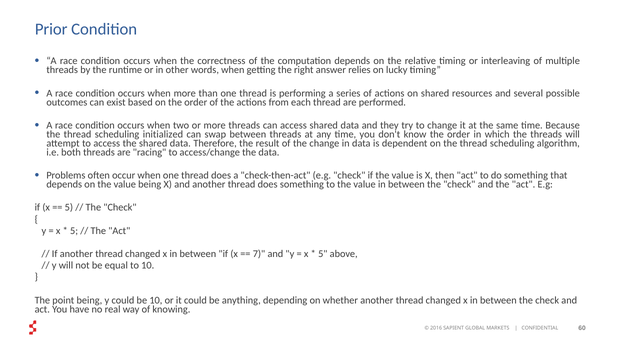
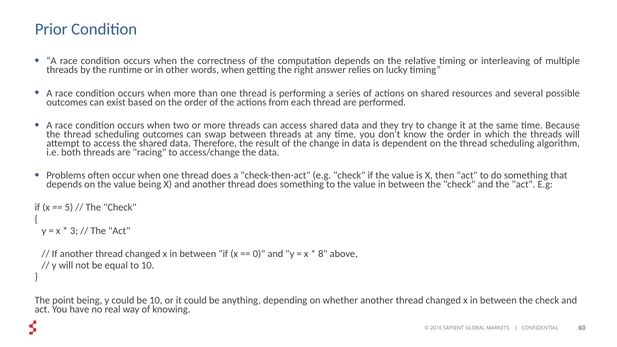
scheduling initialized: initialized -> outcomes (163, 134)
5: 5 -> 3 (74, 231)
7: 7 -> 0 (259, 254)
5: 5 -> 8 (323, 254)
